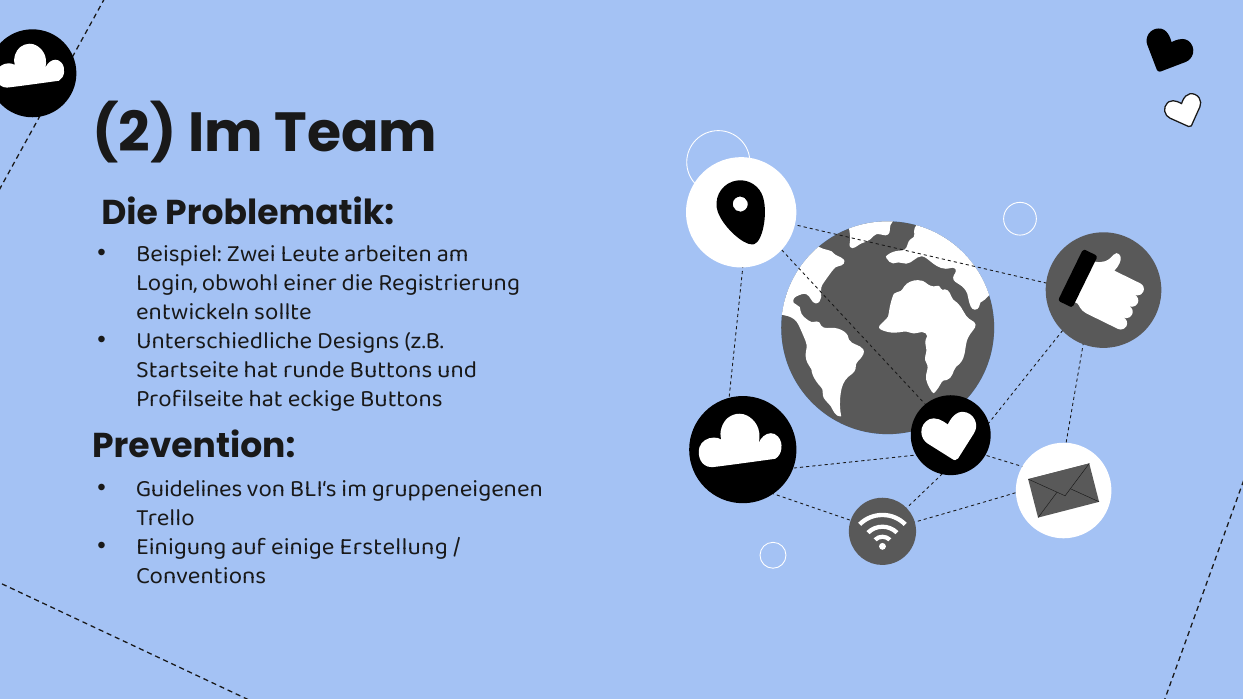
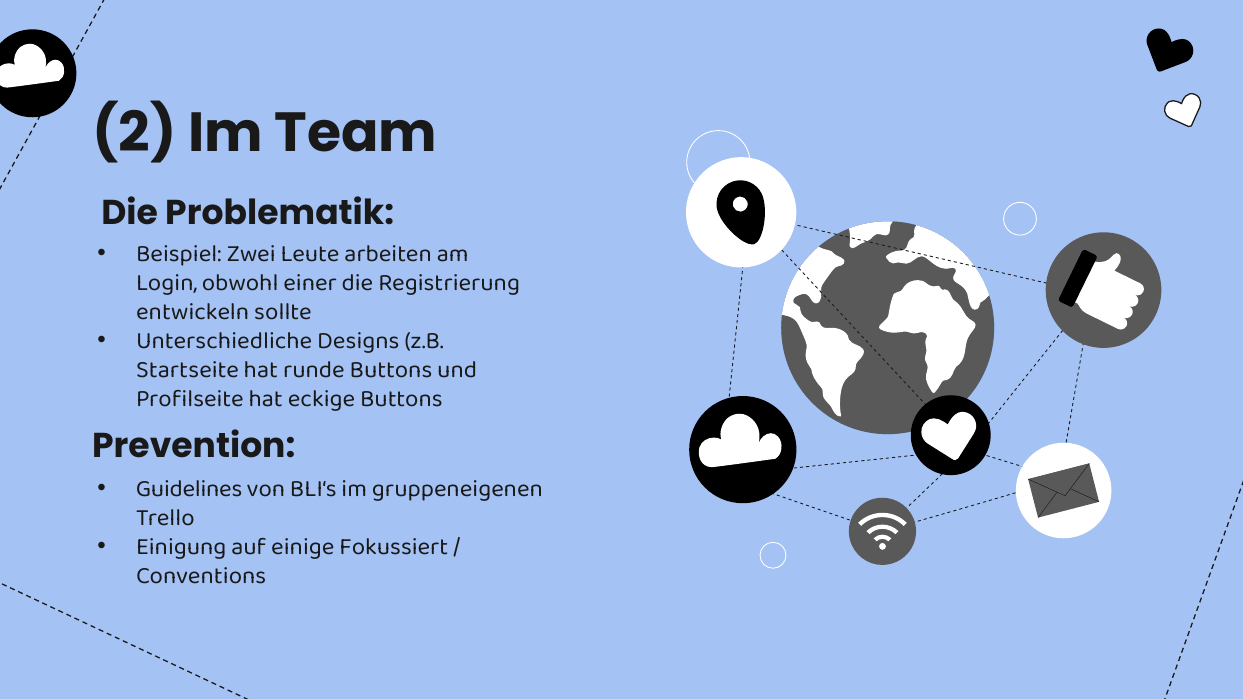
Erstellung: Erstellung -> Fokussiert (394, 547)
